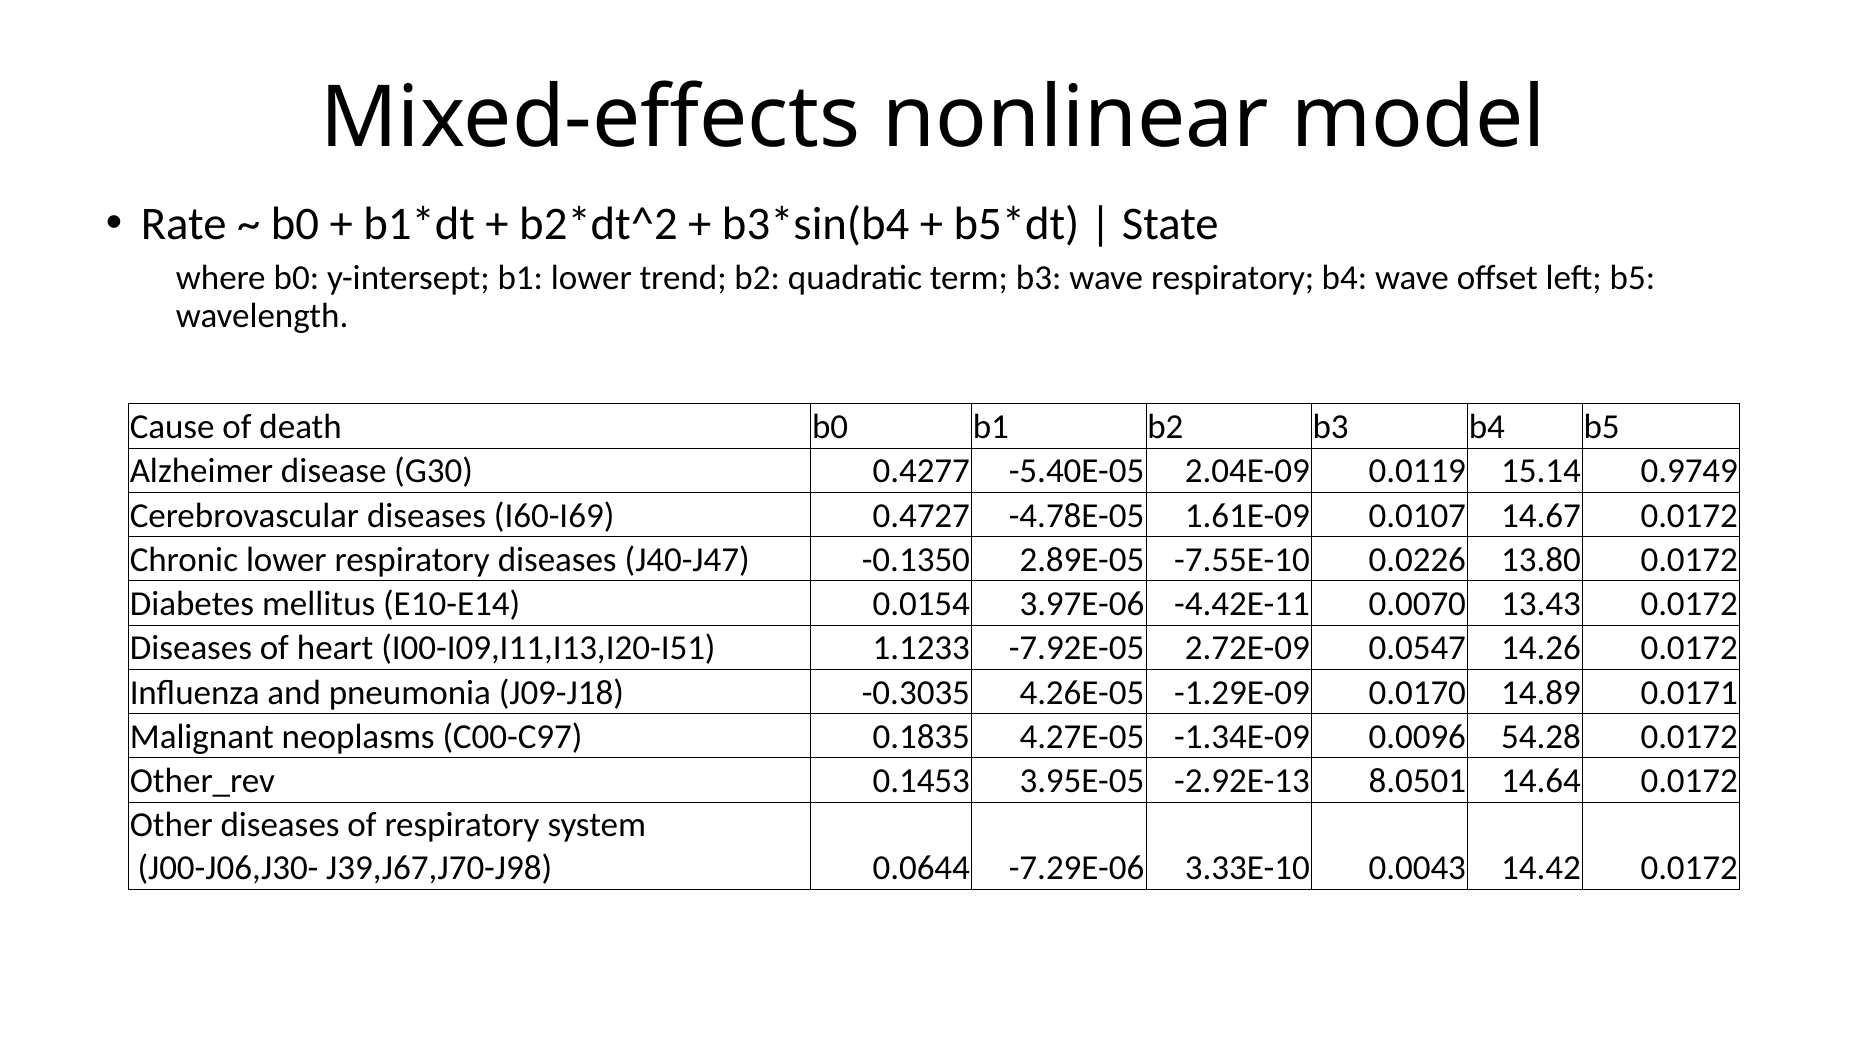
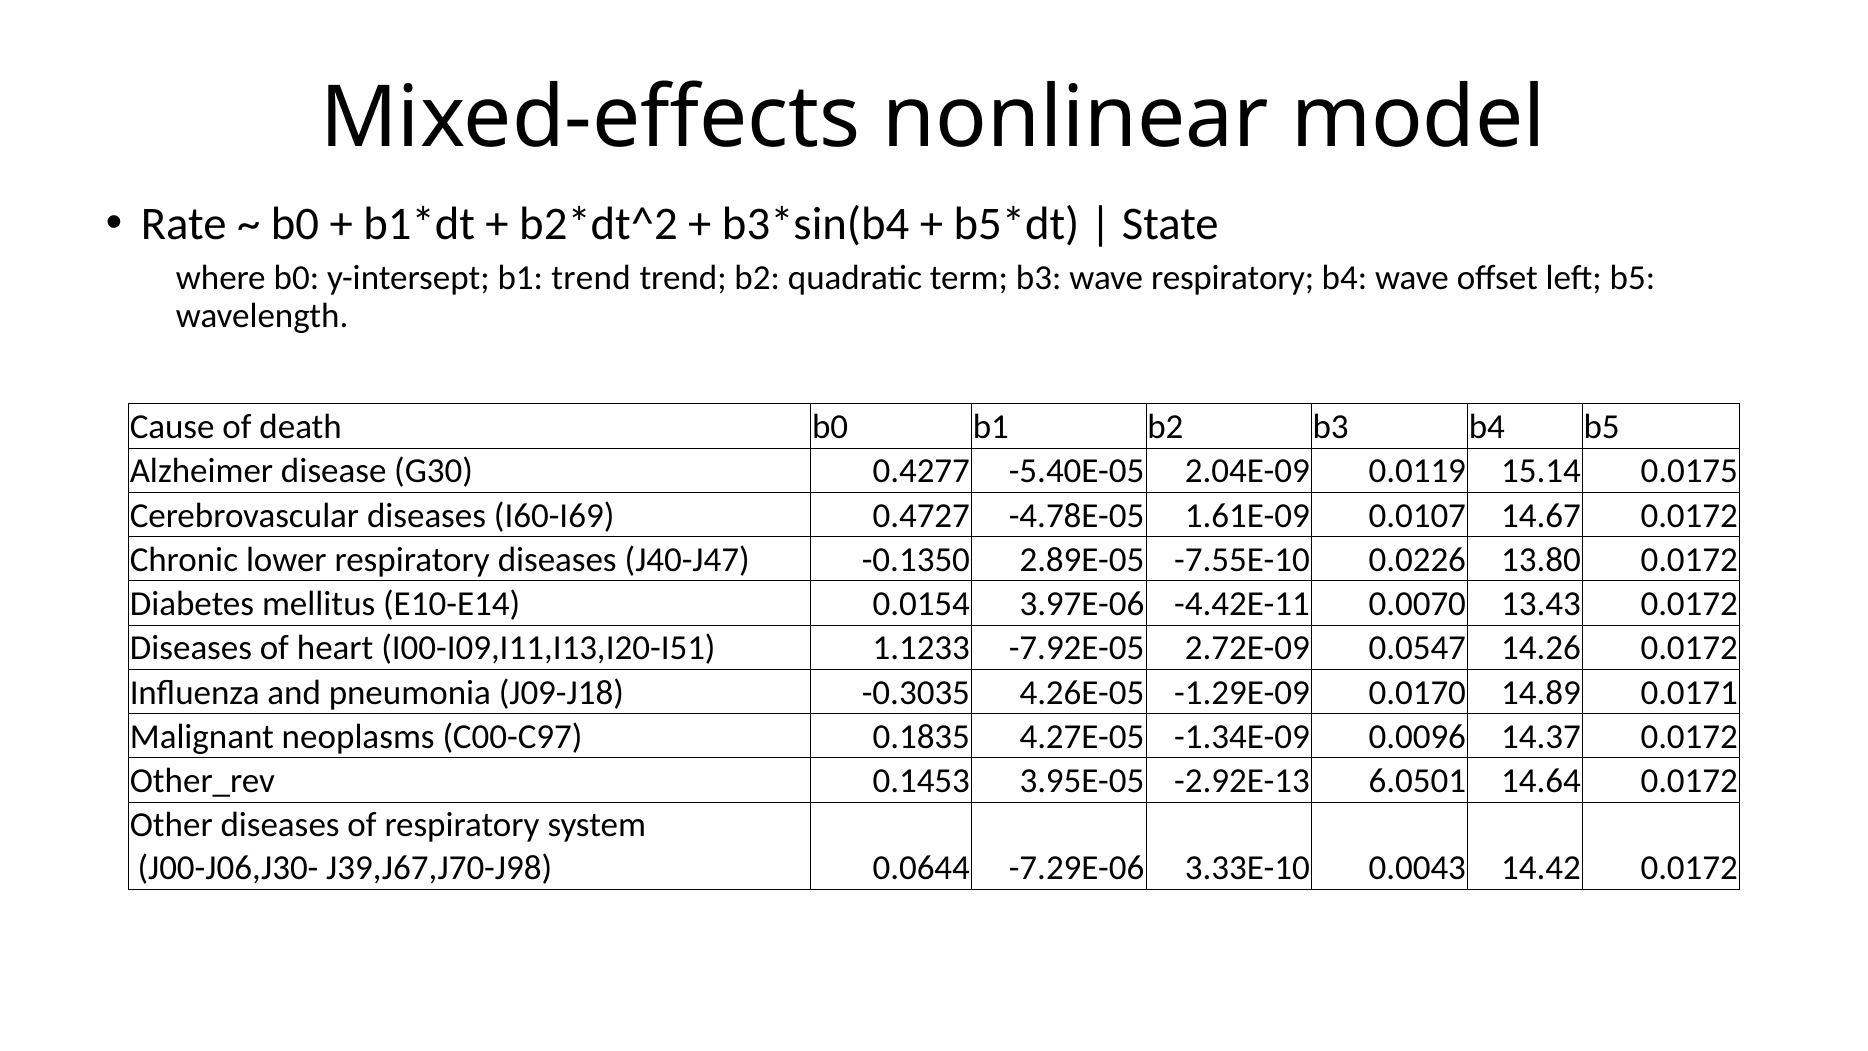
b1 lower: lower -> trend (591, 278)
0.9749: 0.9749 -> 0.0175 (1689, 471)
54.28: 54.28 -> 14.37 (1541, 737)
8.0501: 8.0501 -> 6.0501 (1417, 781)
